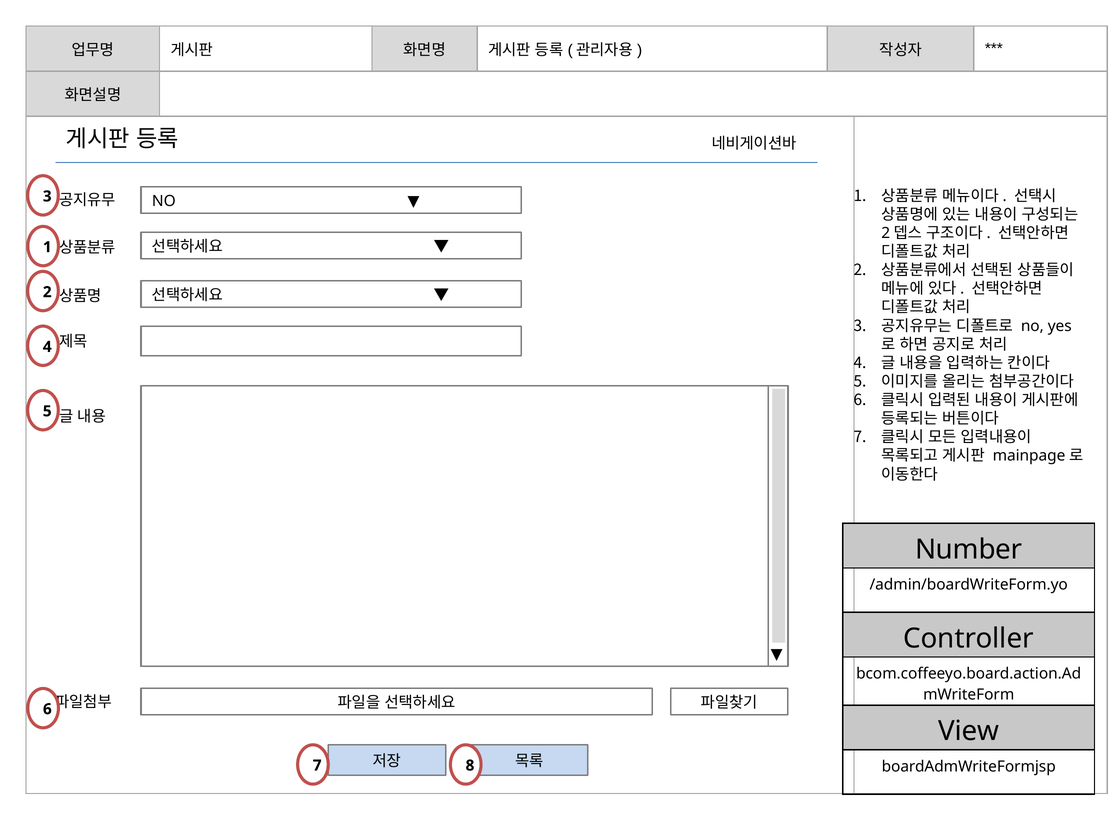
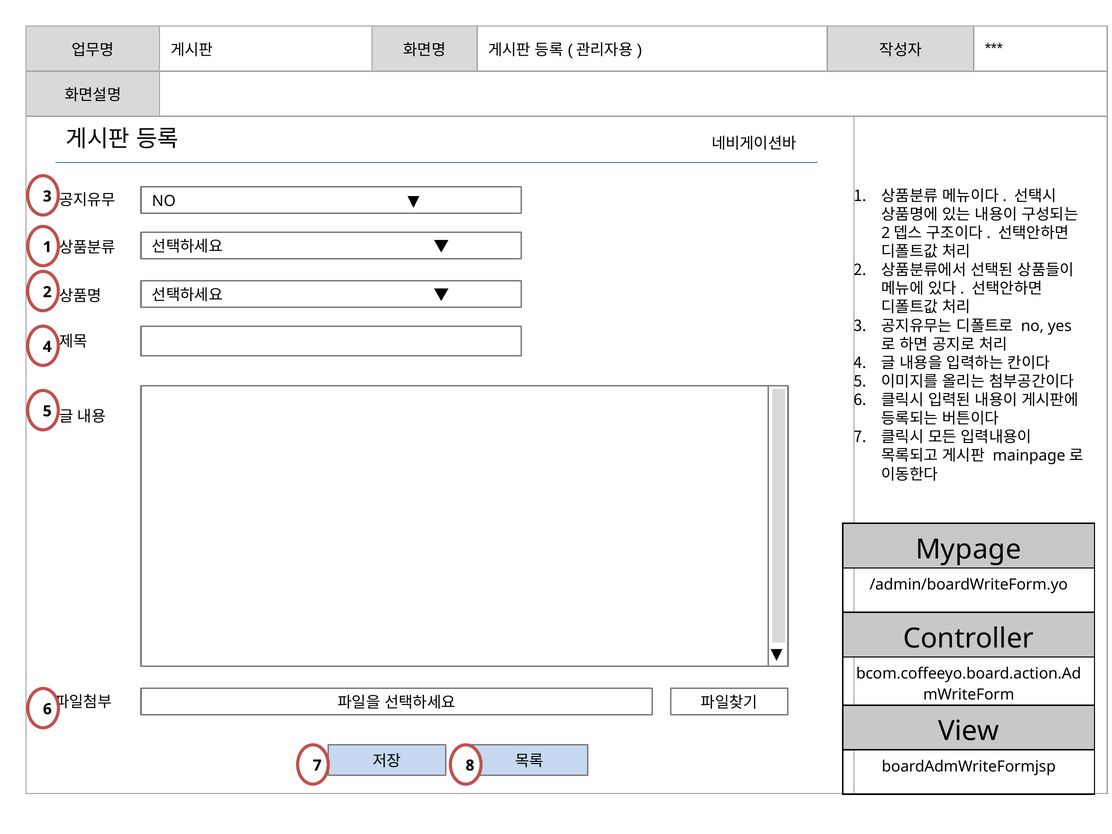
Number: Number -> Mypage (968, 549)
